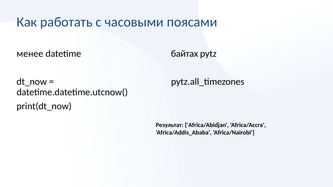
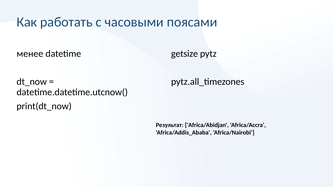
байтах: байтах -> getsize (185, 54)
